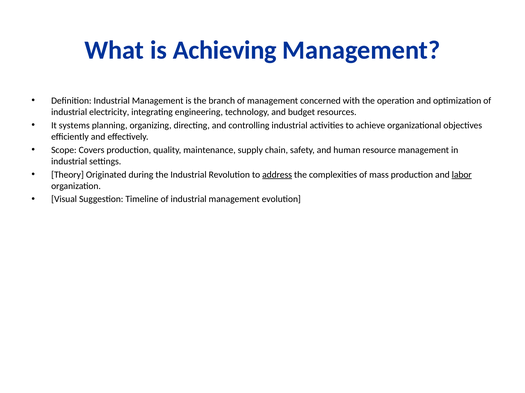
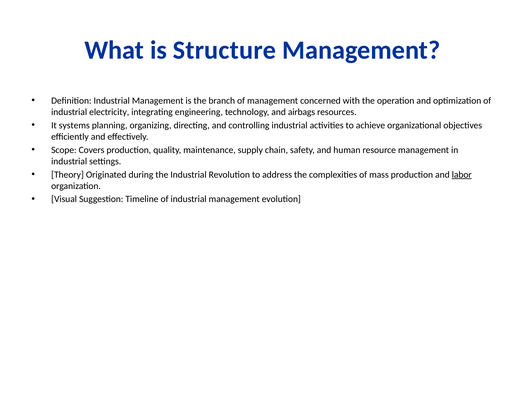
Achieving: Achieving -> Structure (224, 50)
budget: budget -> airbags (301, 112)
address underline: present -> none (277, 175)
